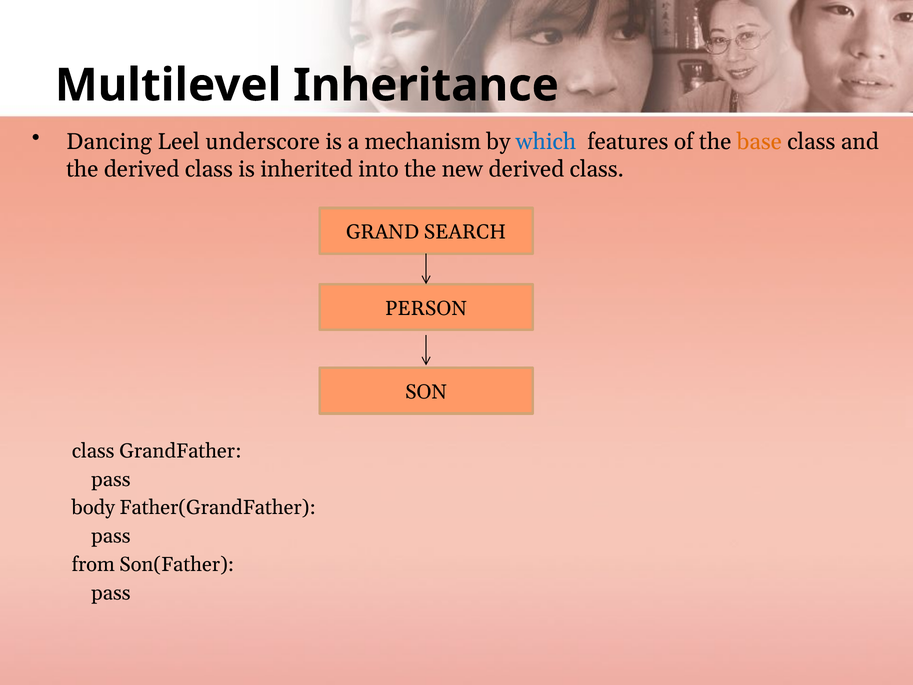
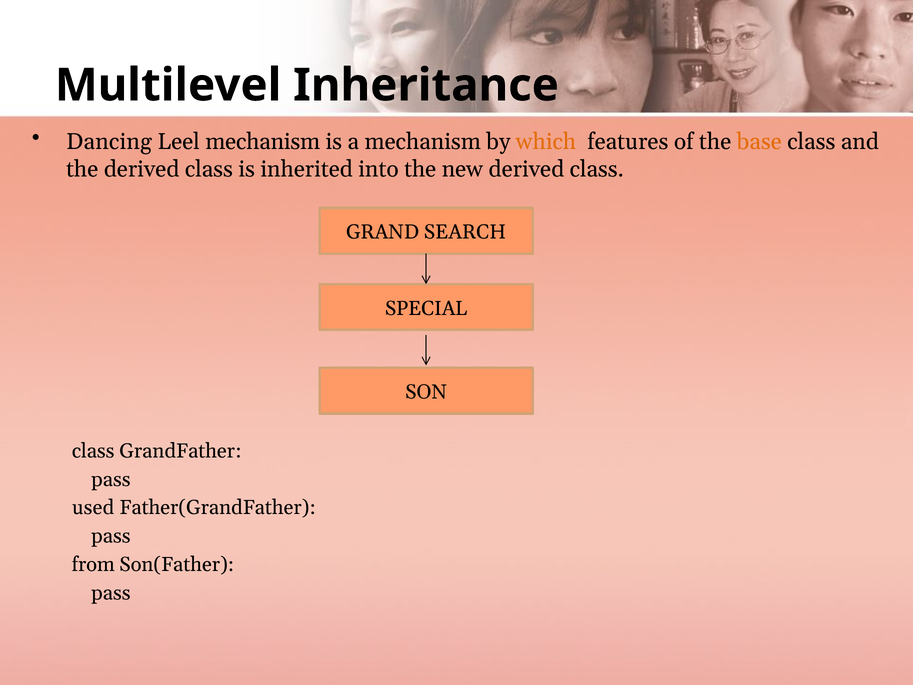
Leel underscore: underscore -> mechanism (263, 142)
which colour: blue -> orange (546, 142)
PERSON: PERSON -> SPECIAL (426, 308)
body: body -> used (93, 508)
